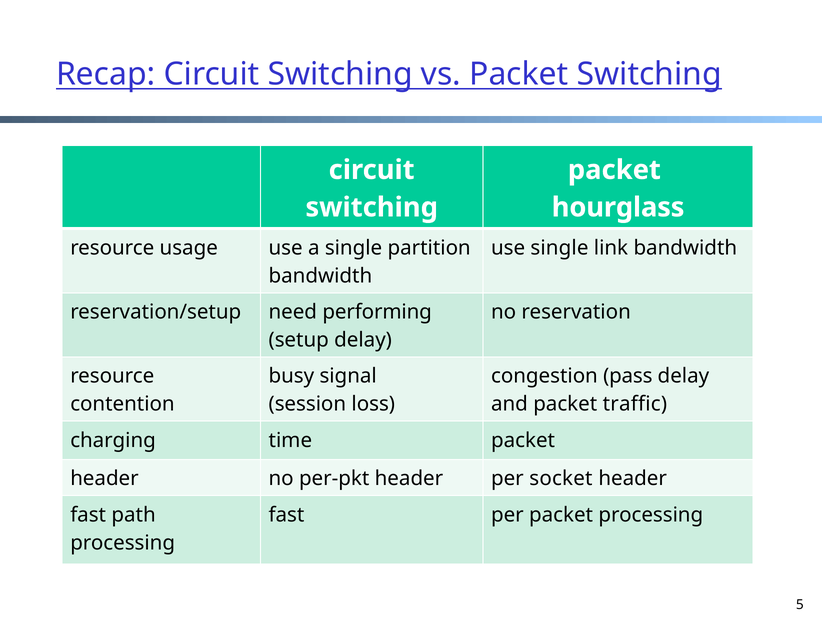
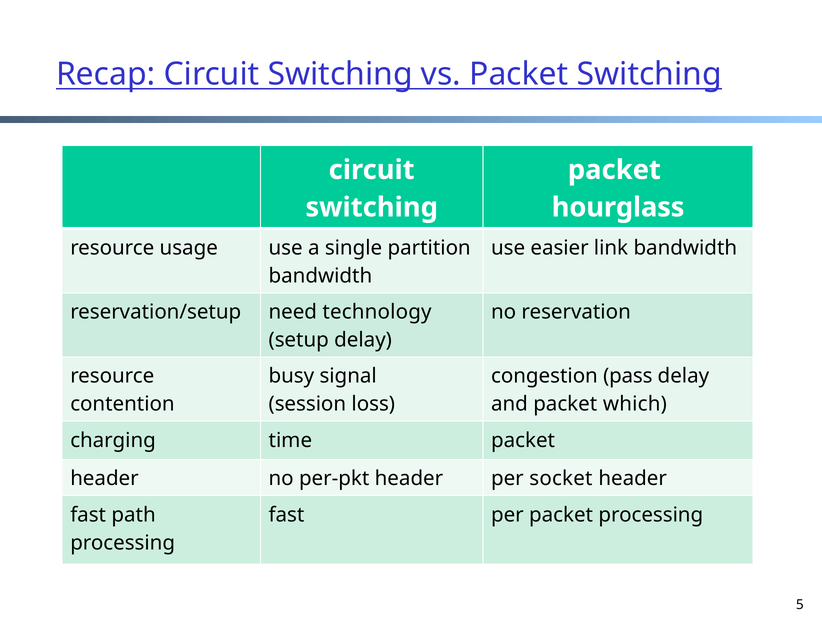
use single: single -> easier (560, 248)
performing: performing -> technology (377, 312)
traffic: traffic -> which (635, 404)
